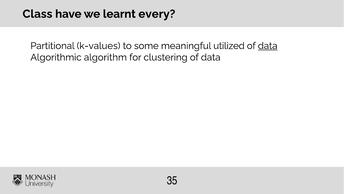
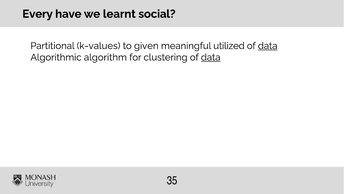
Class: Class -> Every (38, 14)
every: every -> social (157, 14)
some: some -> given (146, 46)
data underline: none -> present (211, 57)
